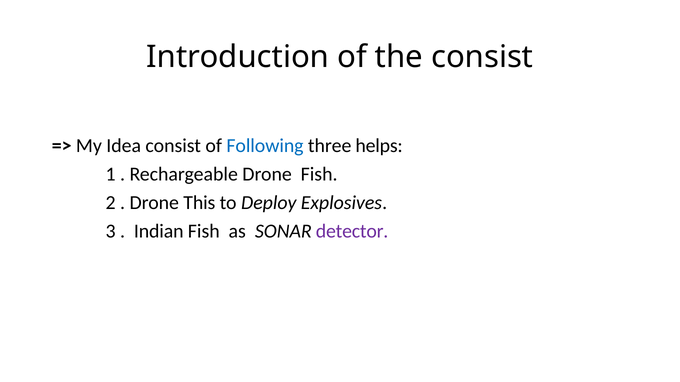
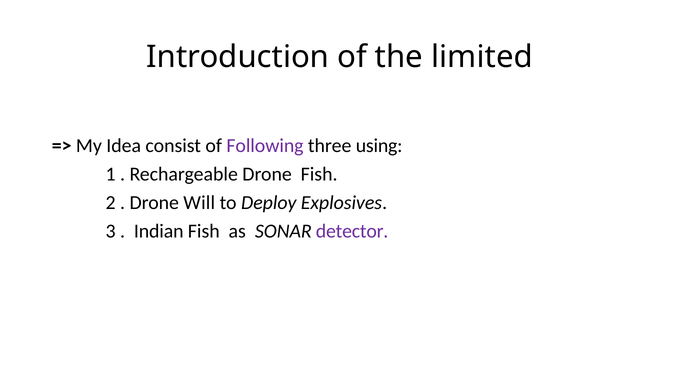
the consist: consist -> limited (482, 57)
Following colour: blue -> purple (265, 146)
helps: helps -> using (379, 146)
This: This -> Will (199, 203)
